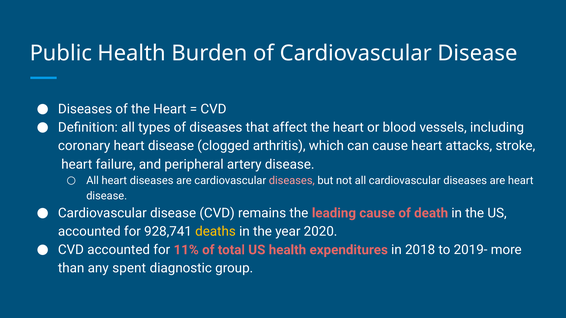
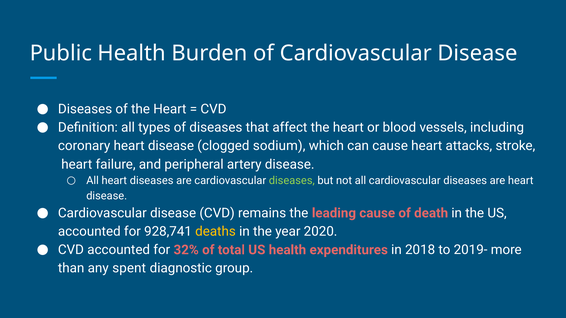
arthritis: arthritis -> sodium (279, 146)
diseases colour: pink -> light green (292, 181)
11%: 11% -> 32% (186, 250)
